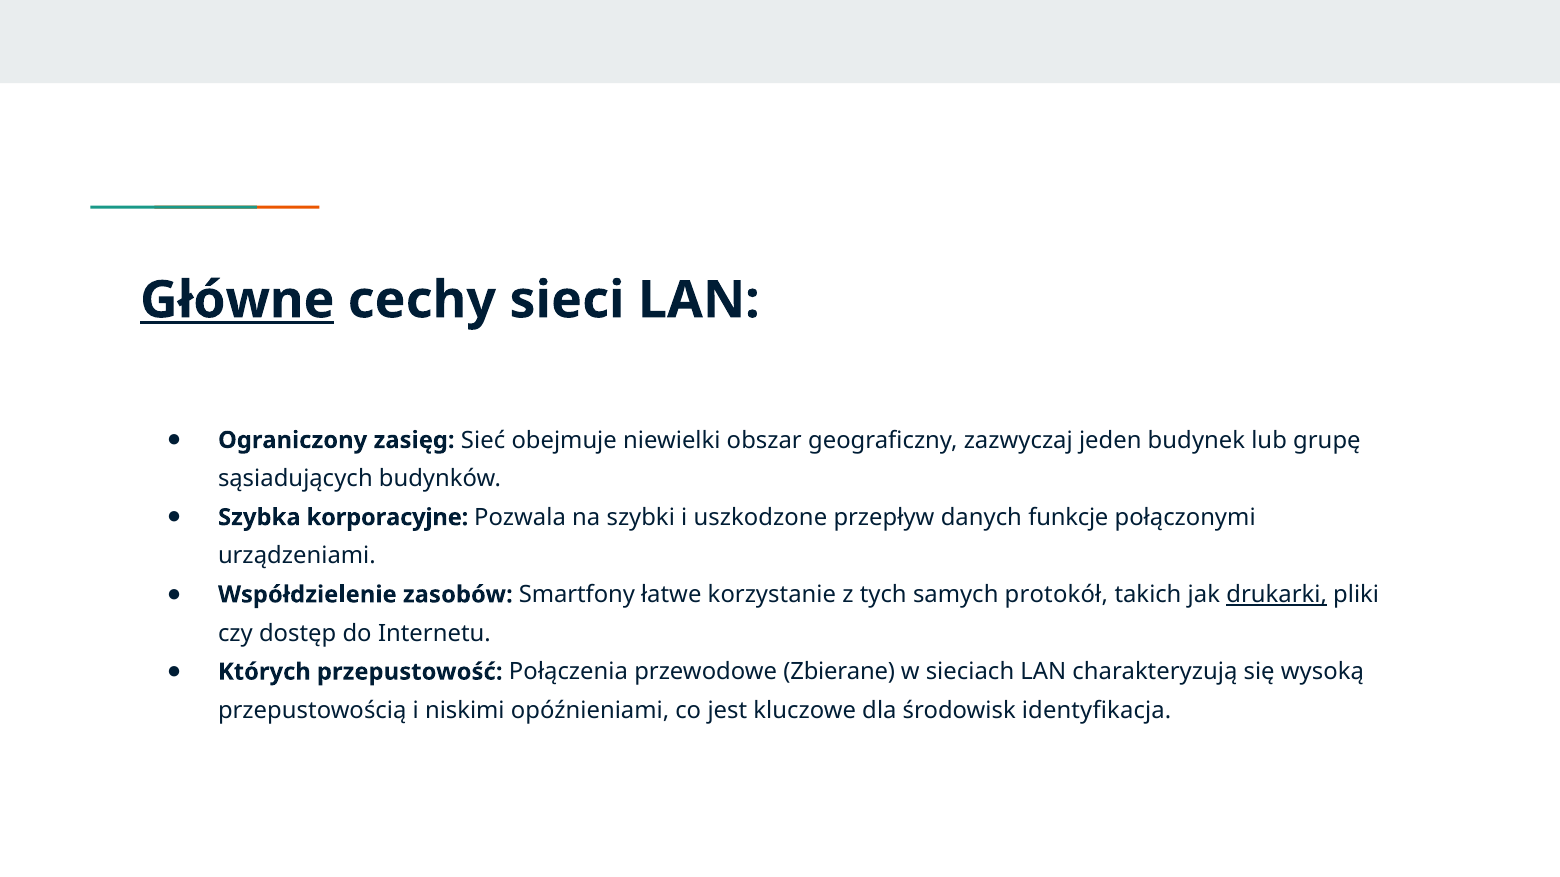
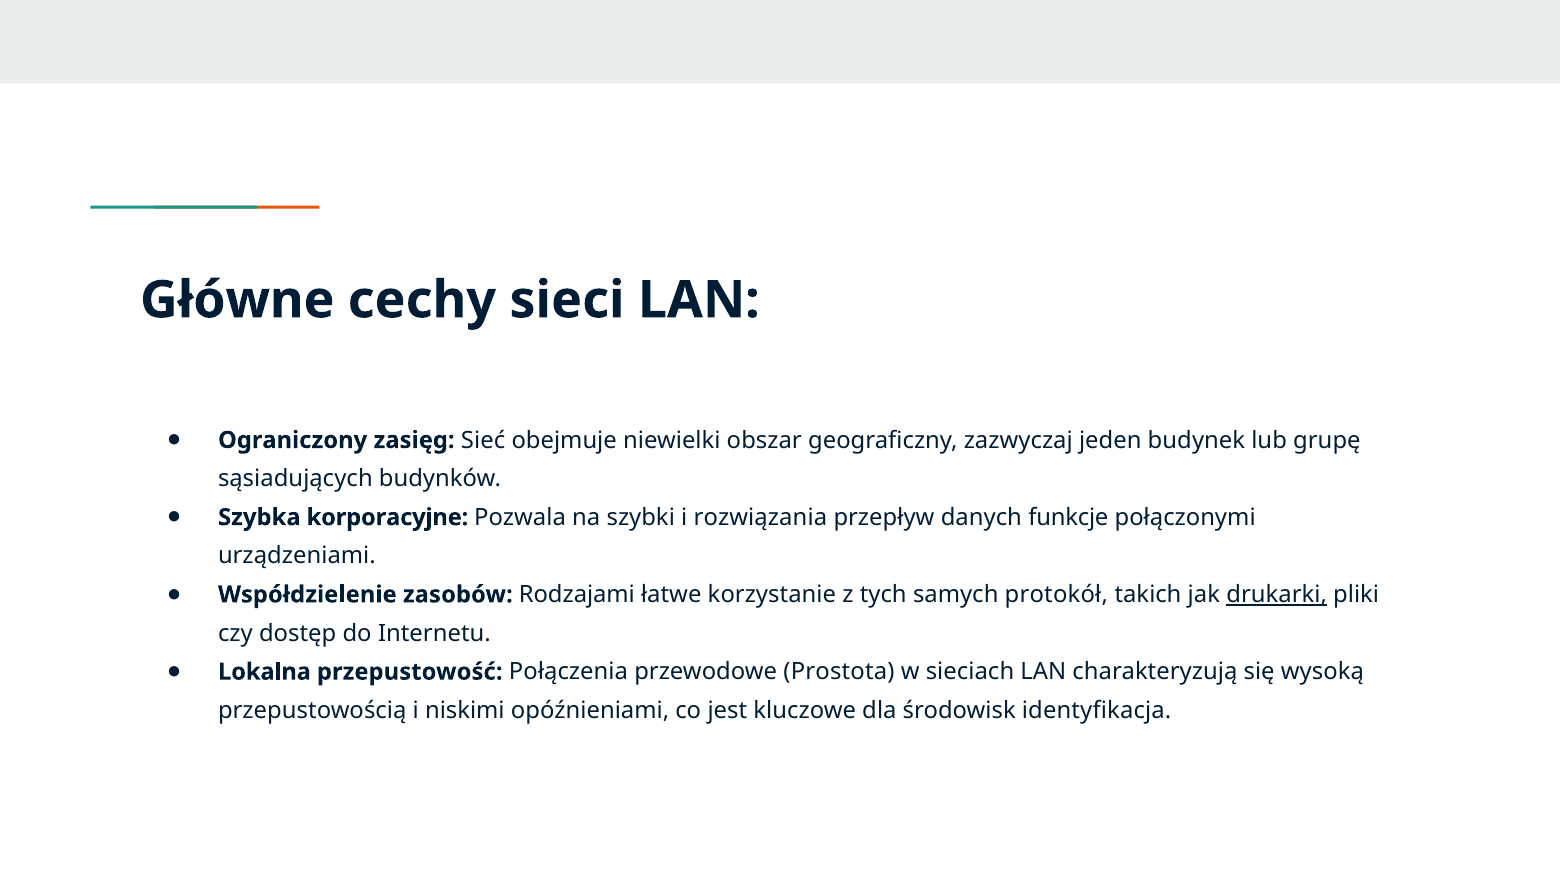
Główne underline: present -> none (237, 300)
uszkodzone: uszkodzone -> rozwiązania (760, 518)
Smartfony: Smartfony -> Rodzajami (577, 595)
Których: Których -> Lokalna (264, 672)
Zbierane: Zbierane -> Prostota (839, 672)
